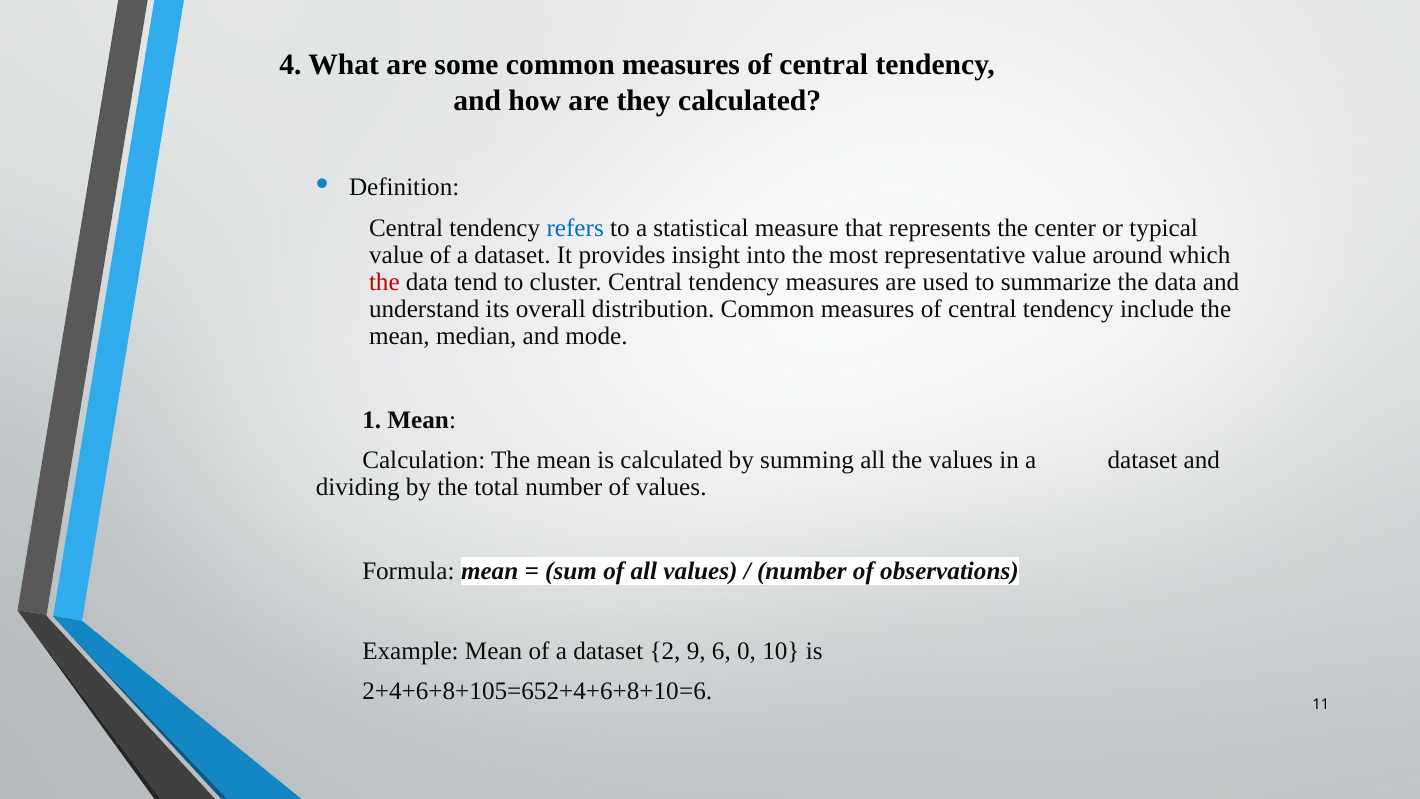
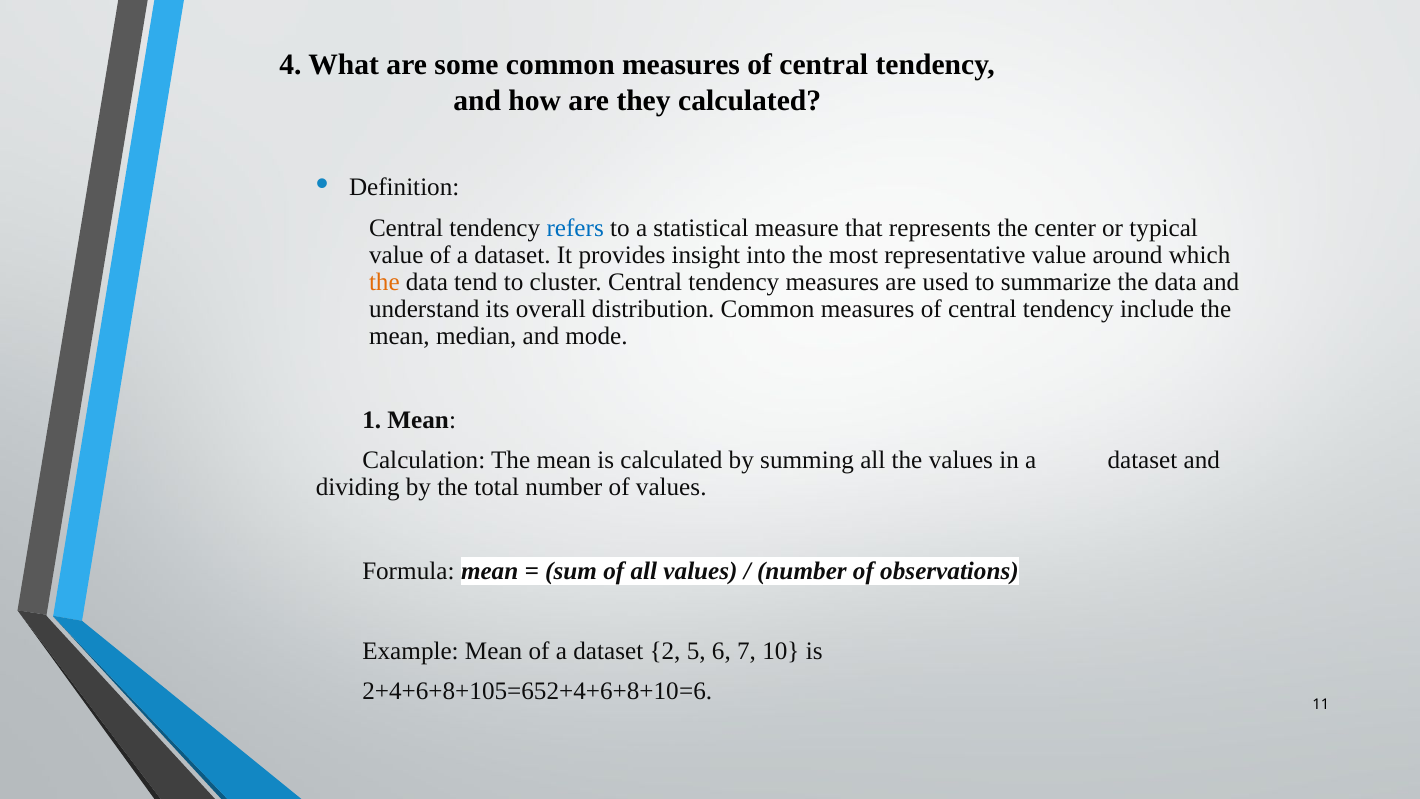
the colour: red -> orange (384, 282)
9: 9 -> 5 (696, 651)
0: 0 -> 7 (747, 651)
